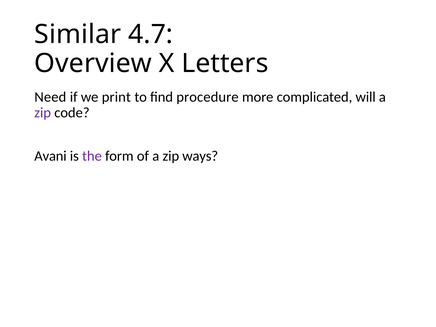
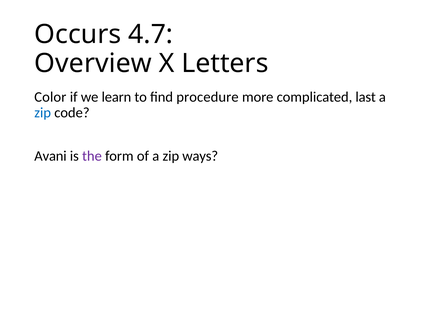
Similar: Similar -> Occurs (78, 34)
Need: Need -> Color (50, 97)
print: print -> learn (116, 97)
will: will -> last (366, 97)
zip colour: purple -> blue (43, 113)
